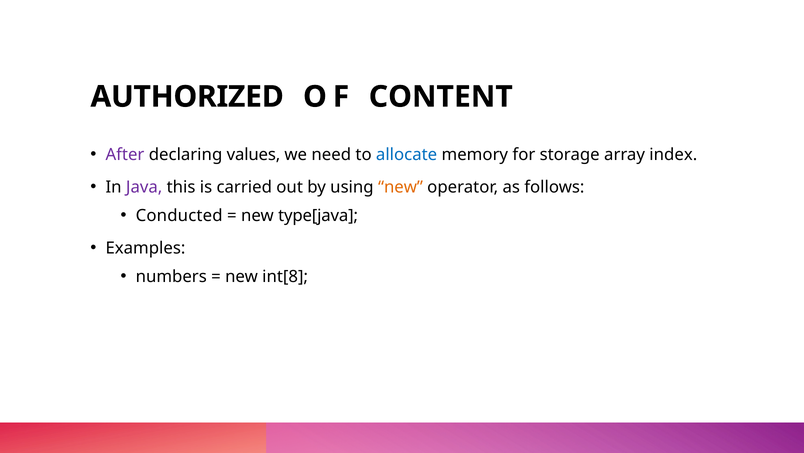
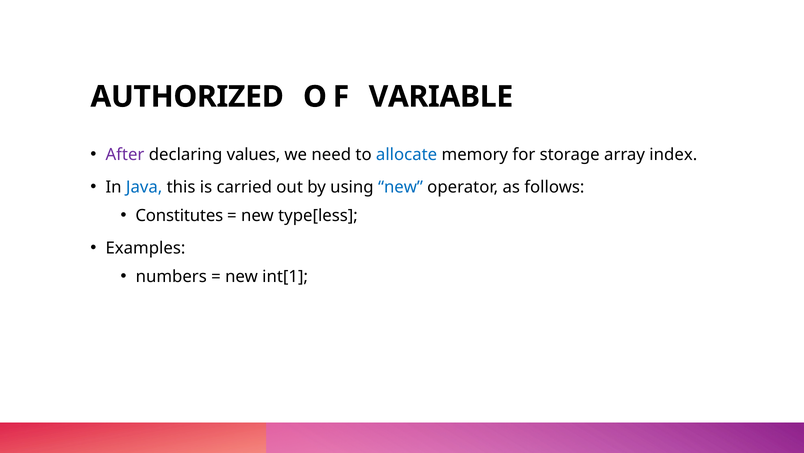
CONTENT: CONTENT -> VARIABLE (441, 97)
Java colour: purple -> blue (144, 187)
new colour: orange -> blue (400, 187)
Conducted: Conducted -> Constitutes (179, 215)
type[java: type[java -> type[less (318, 215)
int[8: int[8 -> int[1 (285, 276)
